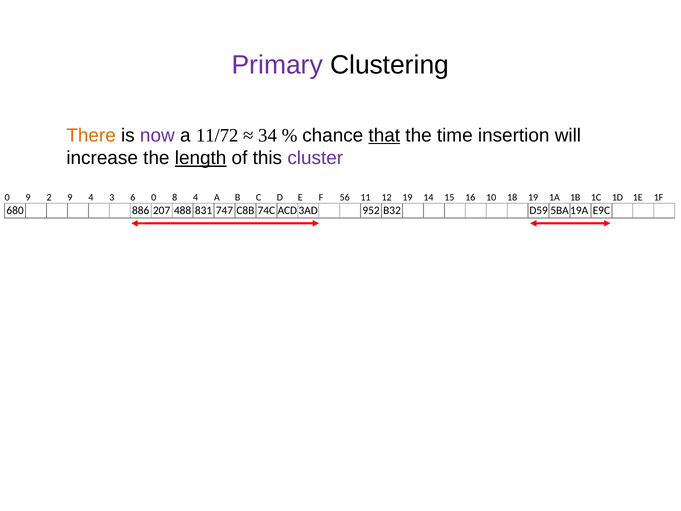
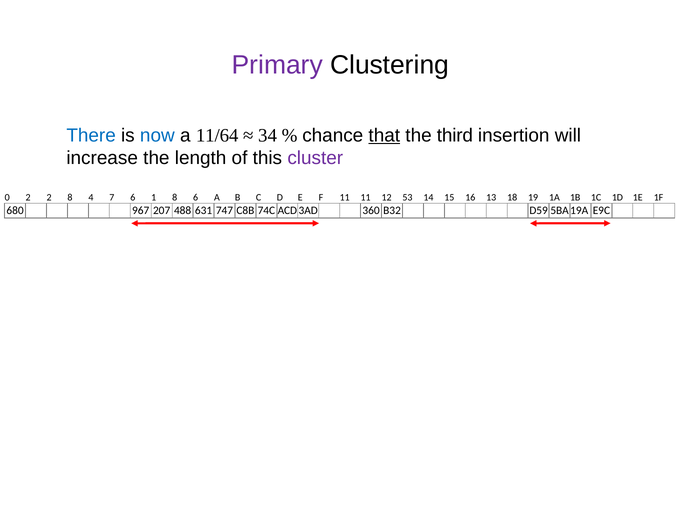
There colour: orange -> blue (91, 135)
now colour: purple -> blue (157, 135)
11/72: 11/72 -> 11/64 (217, 135)
time: time -> third (455, 135)
length underline: present -> none (201, 158)
0 9: 9 -> 2 (28, 197)
2 9: 9 -> 8 (70, 197)
3: 3 -> 7 (112, 197)
6 0: 0 -> 1 (154, 197)
8 4: 4 -> 6 (196, 197)
F 56: 56 -> 11 (345, 197)
12 19: 19 -> 53 (407, 197)
10: 10 -> 13 (491, 197)
886: 886 -> 967 (141, 211)
831: 831 -> 631 (204, 211)
952: 952 -> 360 (371, 211)
